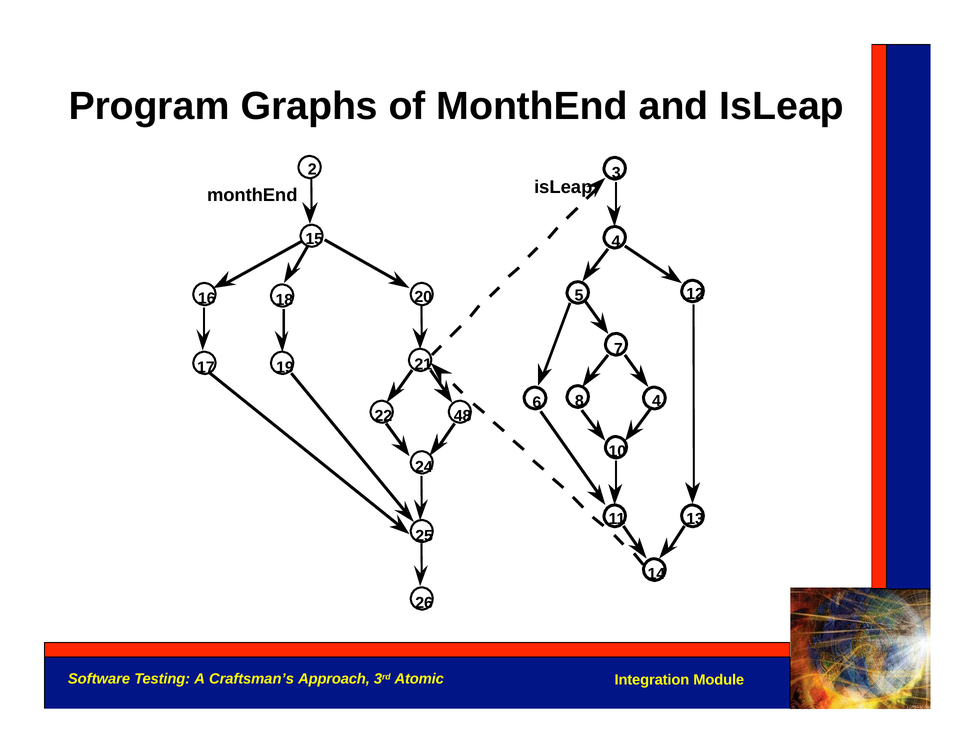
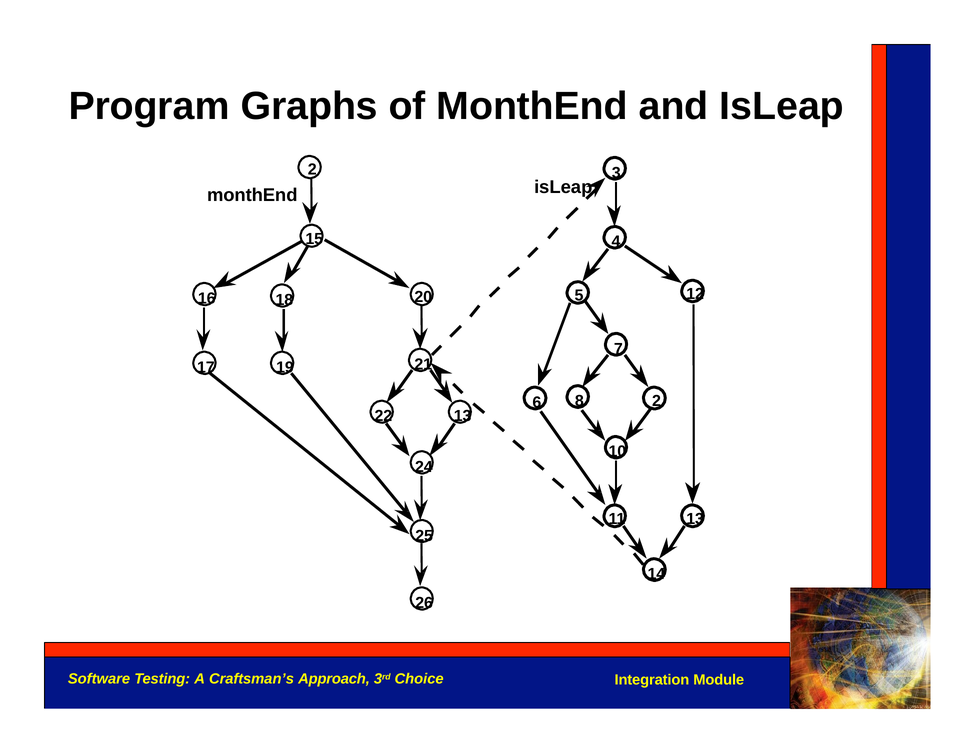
8 4: 4 -> 2 (656, 401)
22 48: 48 -> 13 (463, 416)
Atomic: Atomic -> Choice (419, 679)
